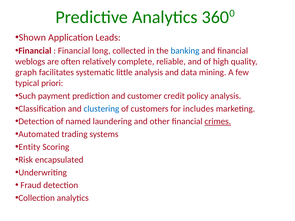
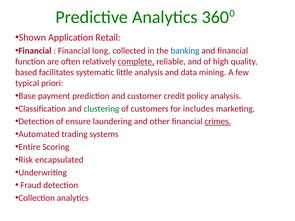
Leads: Leads -> Retail (108, 38)
weblogs: weblogs -> function (30, 62)
complete underline: none -> present (136, 62)
graph: graph -> based (26, 72)
Such: Such -> Base (27, 96)
clustering colour: blue -> green (101, 109)
named: named -> ensure (78, 122)
Entity: Entity -> Entire (29, 147)
